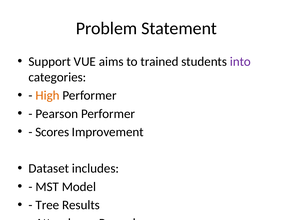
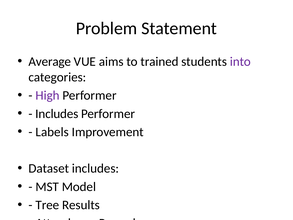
Support: Support -> Average (50, 61)
High colour: orange -> purple (48, 95)
Pearson: Pearson -> Includes (57, 114)
Scores: Scores -> Labels (52, 132)
